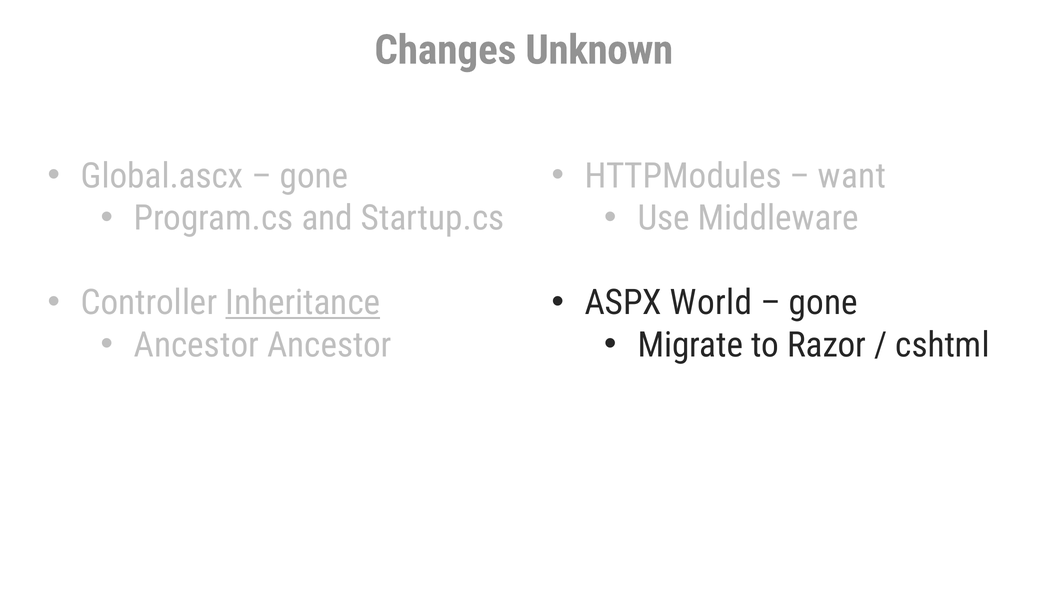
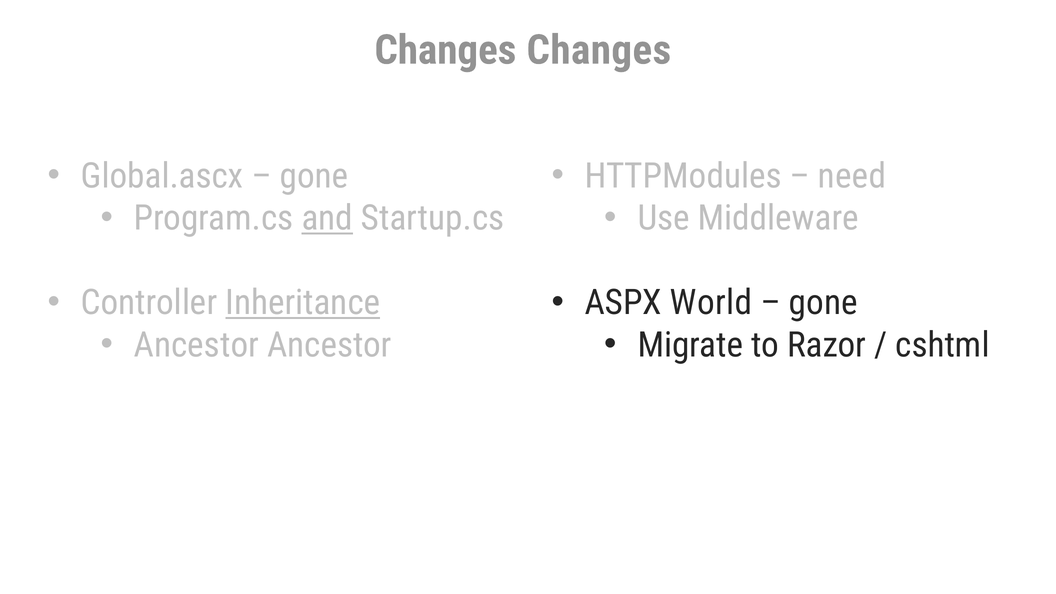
Changes Unknown: Unknown -> Changes (599, 50)
want: want -> need (852, 176)
and underline: none -> present (327, 218)
